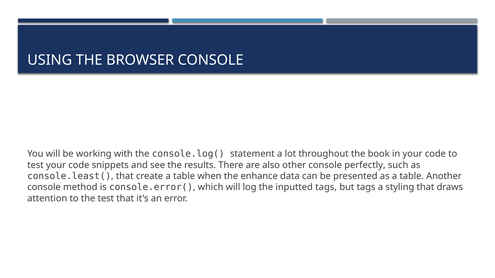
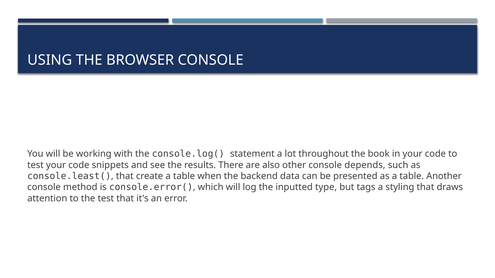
perfectly: perfectly -> depends (365, 165)
enhance: enhance -> backend (259, 176)
inputted tags: tags -> type (326, 188)
